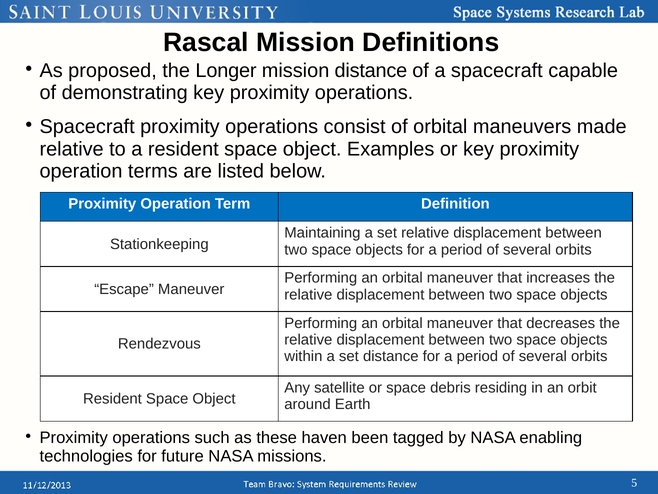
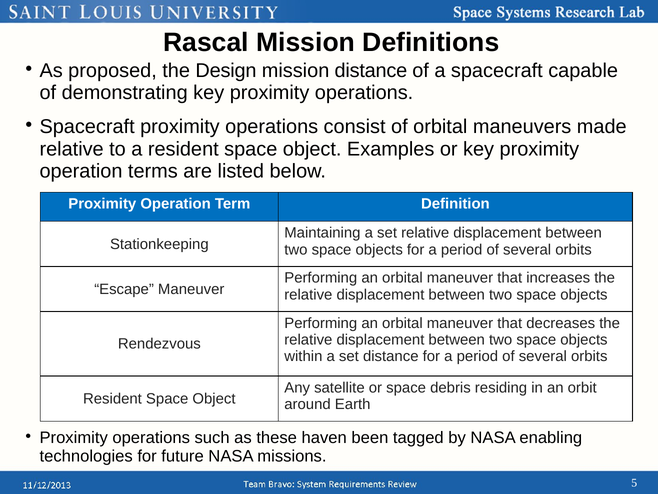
Longer: Longer -> Design (226, 70)
